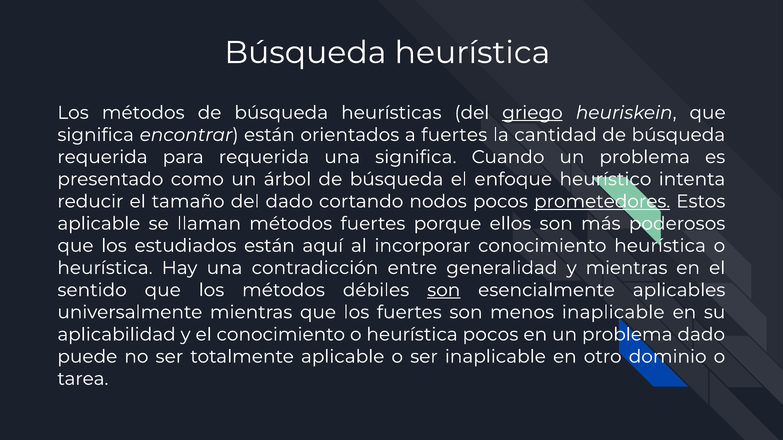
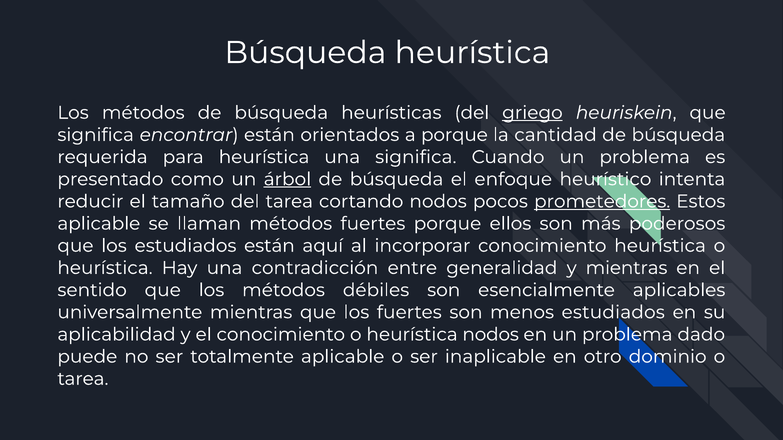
a fuertes: fuertes -> porque (454, 135)
para requerida: requerida -> heurística (264, 157)
árbol underline: none -> present (287, 179)
del dado: dado -> tarea (289, 202)
son underline: present -> none (444, 290)
menos inaplicable: inaplicable -> estudiados (613, 313)
heurística pocos: pocos -> nodos (491, 335)
